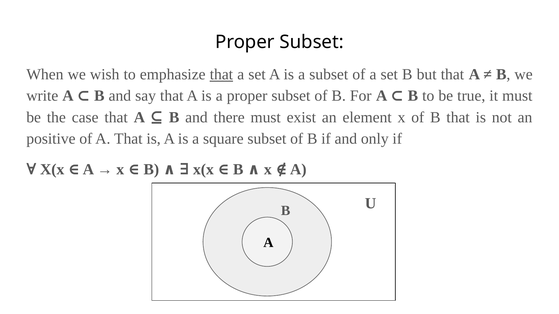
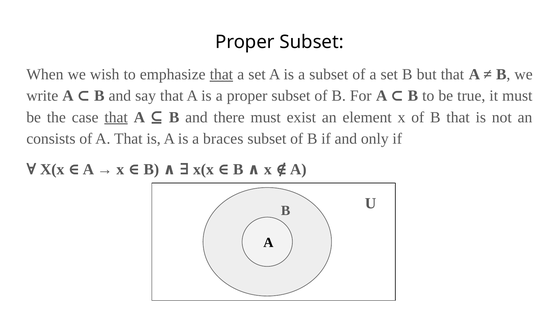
that underline: none -> present (116, 117)
positive: positive -> consists (51, 139)
square: square -> braces (223, 139)
